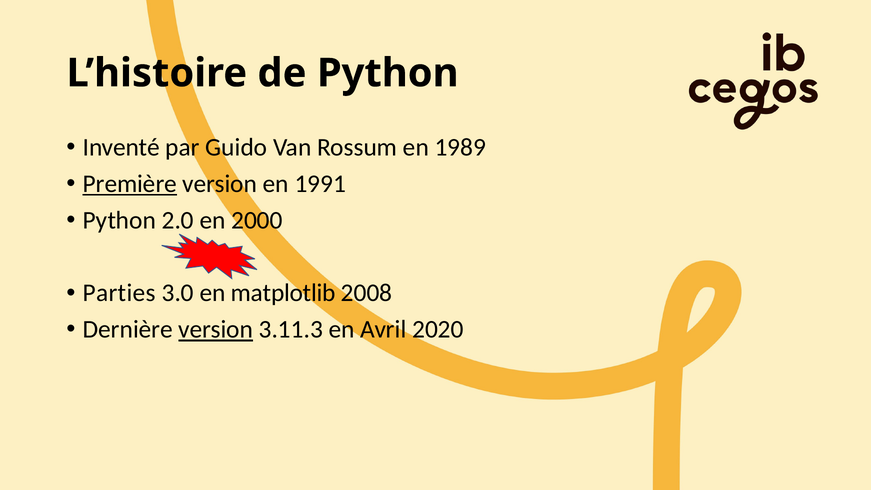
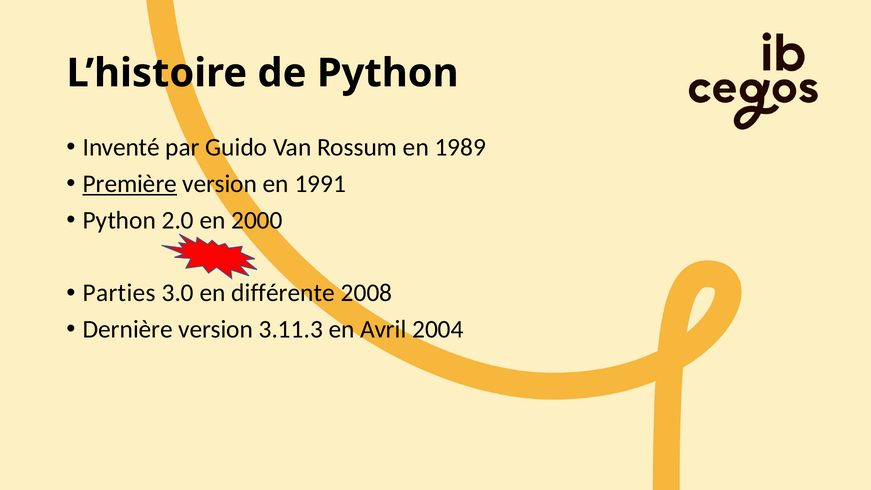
matplotlib: matplotlib -> différente (283, 293)
version underline: present -> none (216, 330)
2020: 2020 -> 2004 (438, 330)
